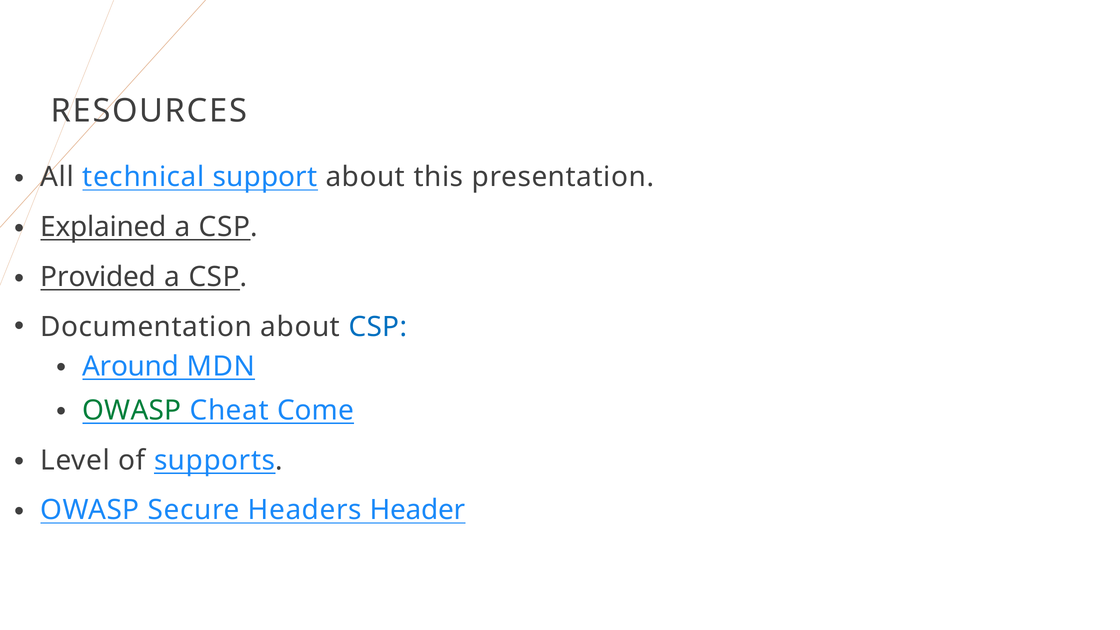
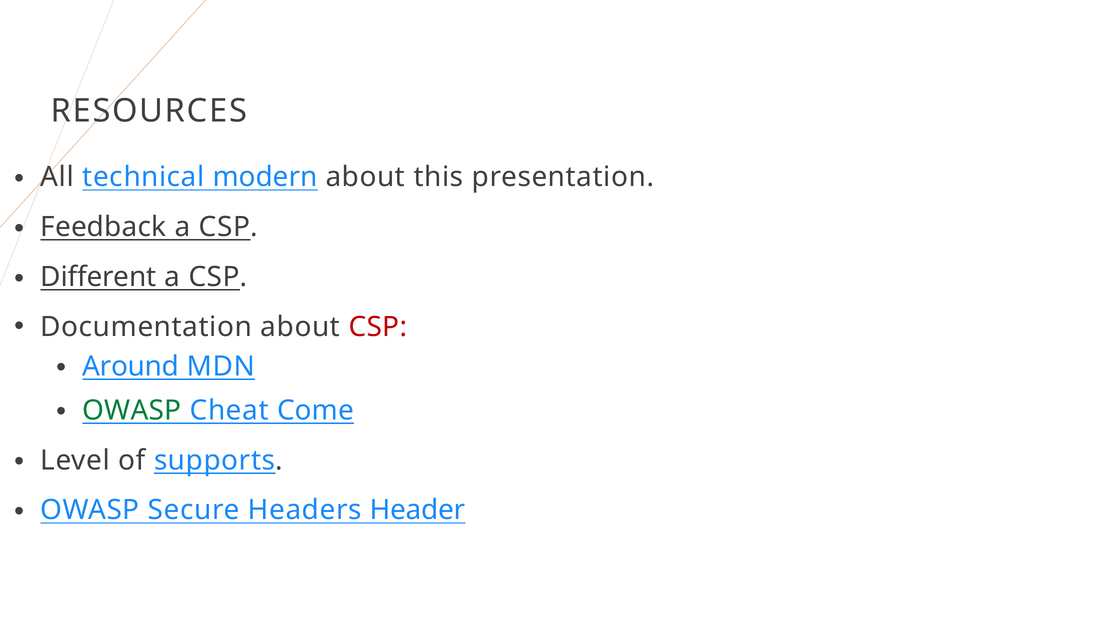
support: support -> modern (265, 177)
Explained: Explained -> Feedback (103, 227)
Provided: Provided -> Different (98, 277)
CSP colour: blue -> red (378, 327)
